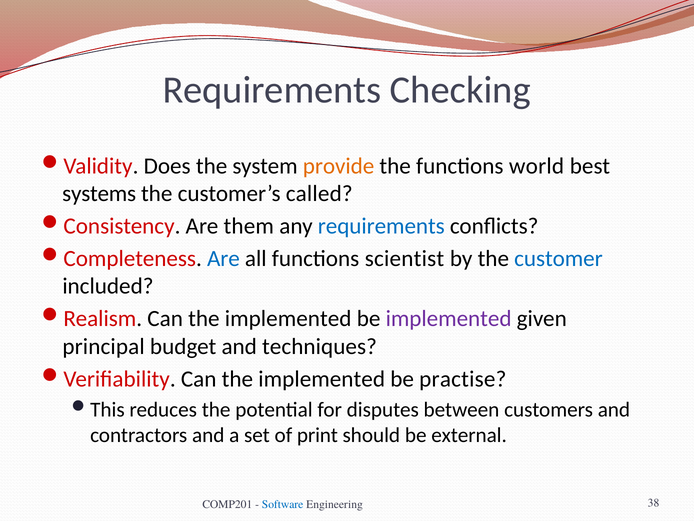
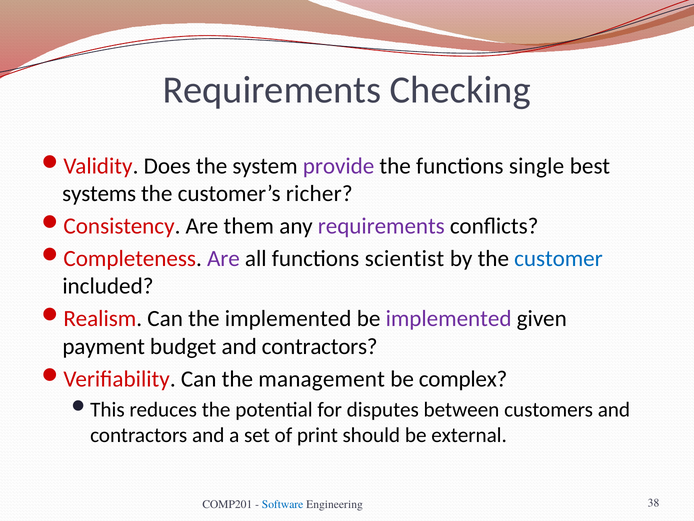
provide colour: orange -> purple (339, 166)
world: world -> single (537, 166)
called: called -> richer (319, 194)
requirements colour: blue -> purple (381, 226)
Are colour: blue -> purple (223, 258)
principal: principal -> payment (104, 346)
budget and techniques: techniques -> contractors (320, 346)
Verifiability Can the implemented: implemented -> management (322, 379)
practise: practise -> complex (463, 379)
